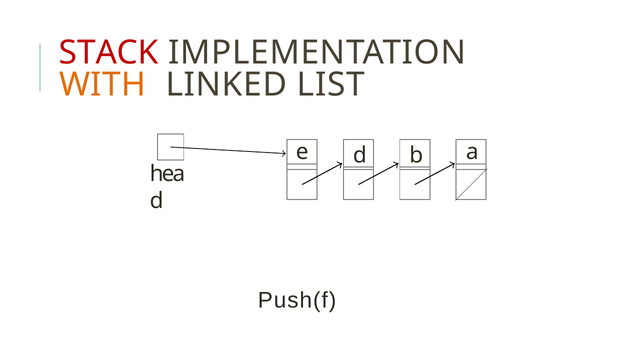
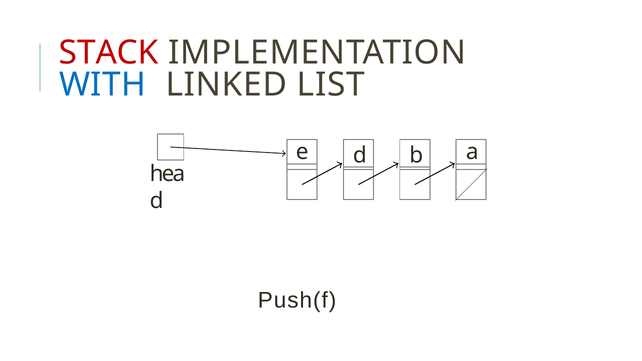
WITH colour: orange -> blue (102, 85)
